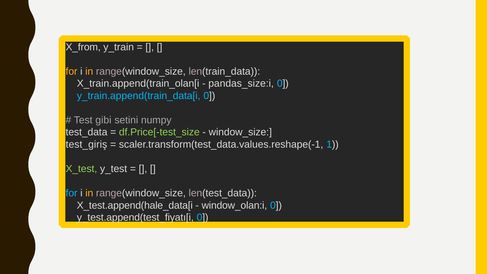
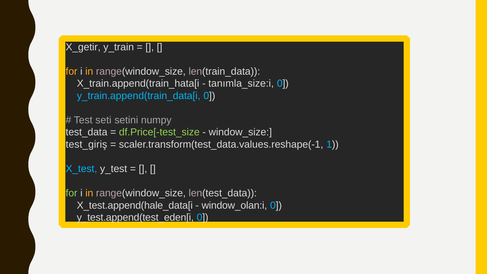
X_from: X_from -> X_getir (83, 47)
X_train.append(train_olan[i: X_train.append(train_olan[i -> X_train.append(train_hata[i (138, 84)
pandas_size:i: pandas_size:i -> tanımla_size:i (241, 84)
gibi: gibi -> seti (103, 120)
X_test colour: light green -> light blue (81, 169)
for colour: light blue -> light green (72, 193)
y_test.append(test_fiyatı[i: y_test.append(test_fiyatı[i -> y_test.append(test_eden[i (135, 218)
